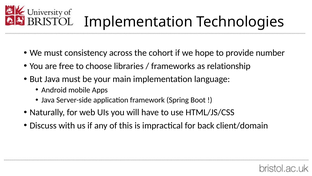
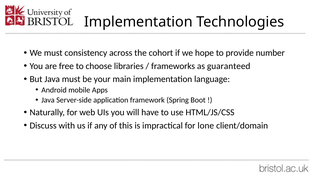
relationship: relationship -> guaranteed (229, 66)
back: back -> lone (206, 125)
